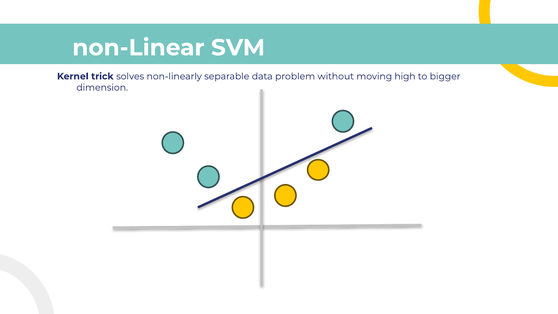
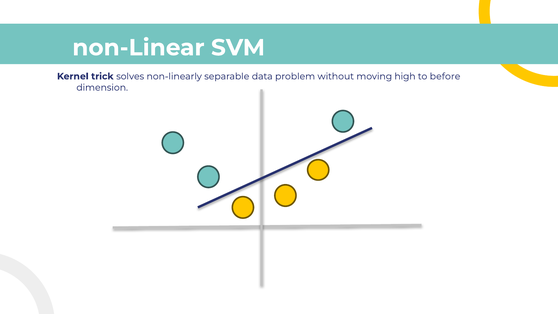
bigger: bigger -> before (445, 76)
